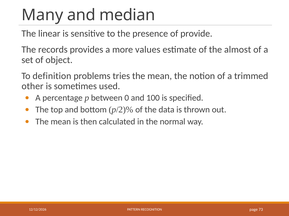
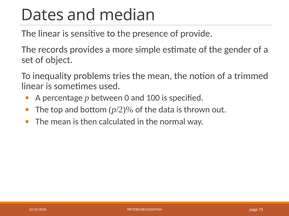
Many: Many -> Dates (42, 15)
values: values -> simple (148, 50)
almost: almost -> gender (238, 50)
definition: definition -> inequality (52, 76)
other: other -> linear (33, 87)
